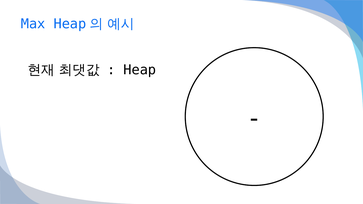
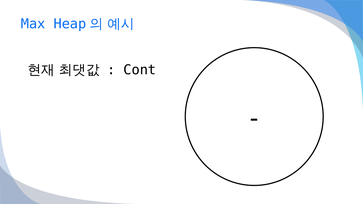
Heap: Heap -> Cont (140, 70)
